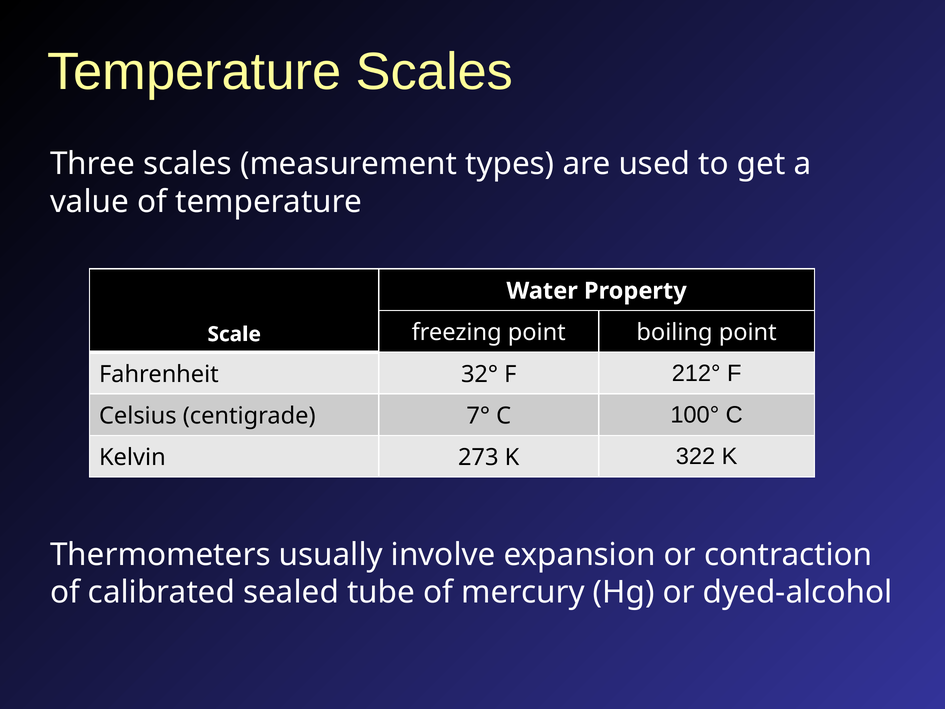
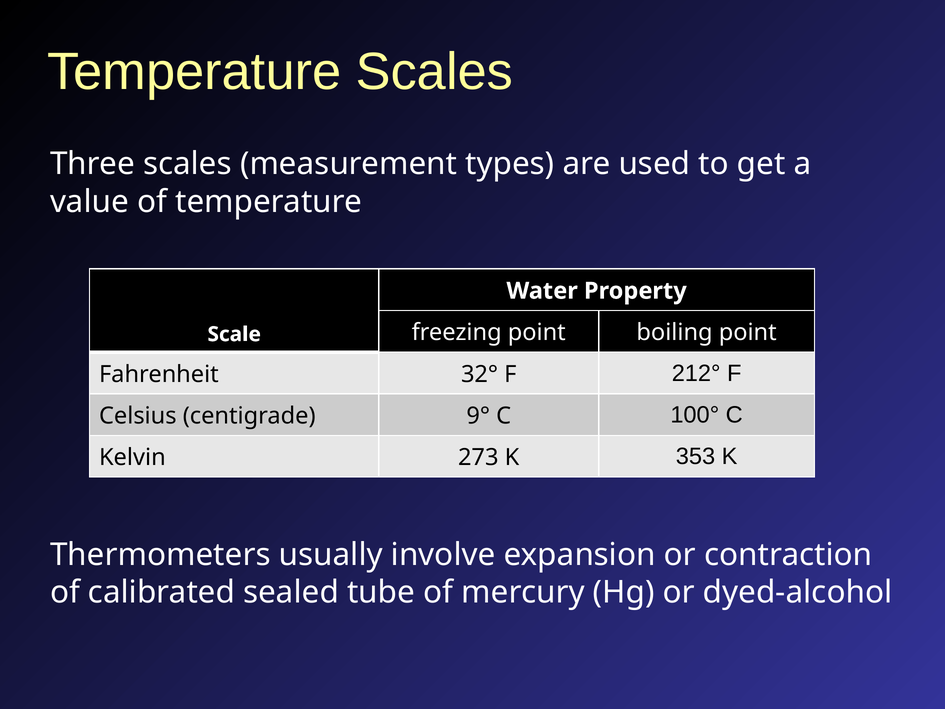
7°: 7° -> 9° (478, 416)
322: 322 -> 353 (696, 456)
